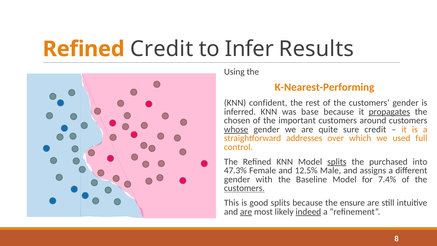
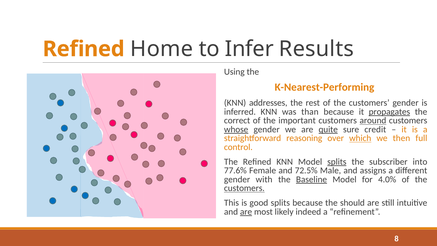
Refined Credit: Credit -> Home (162, 49)
confident: confident -> addresses (268, 103)
base: base -> than (310, 112)
chosen: chosen -> correct (237, 120)
around underline: none -> present (373, 120)
quite underline: none -> present (328, 129)
addresses: addresses -> reasoning (304, 138)
which underline: none -> present (360, 138)
used: used -> then (401, 138)
purchased: purchased -> subscriber (388, 162)
47.3%: 47.3% -> 77.6% (235, 170)
12.5%: 12.5% -> 72.5% (306, 170)
Baseline underline: none -> present (312, 179)
7.4%: 7.4% -> 4.0% (387, 179)
ensure: ensure -> should (352, 203)
indeed underline: present -> none (308, 212)
